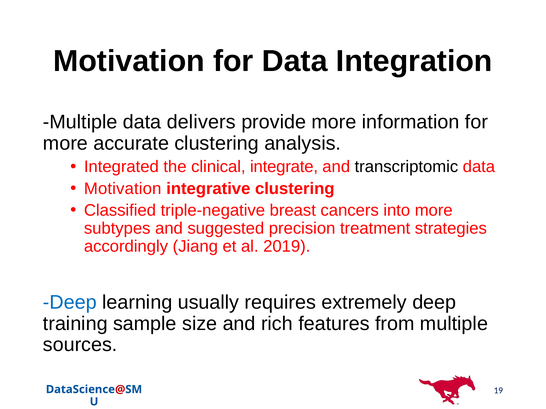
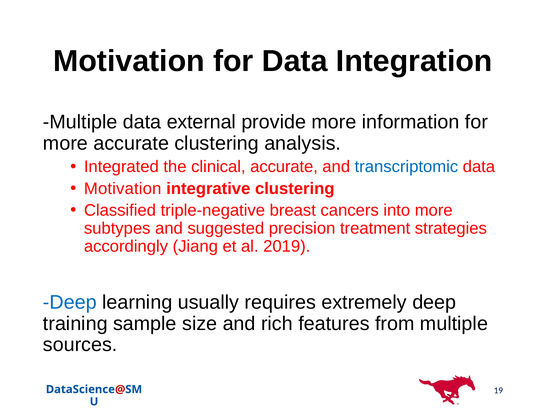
delivers: delivers -> external (201, 122)
clinical integrate: integrate -> accurate (284, 167)
transcriptomic colour: black -> blue (406, 167)
